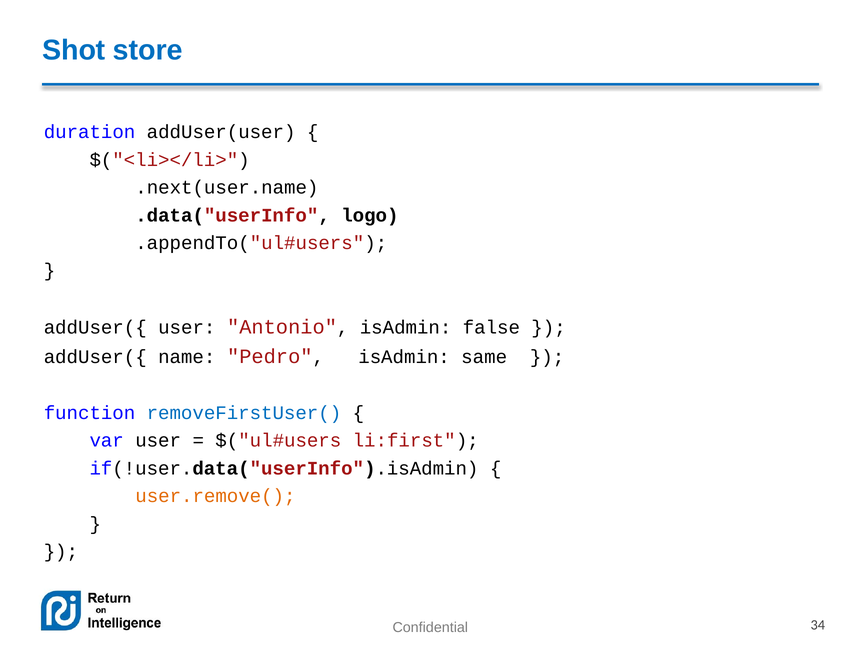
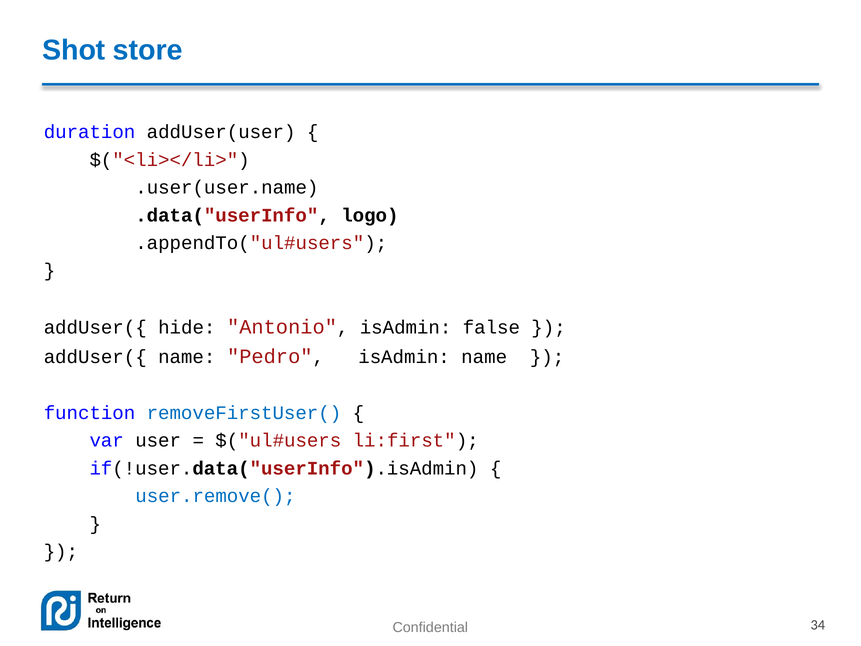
.next(user.name: .next(user.name -> .user(user.name (227, 187)
addUser({ user: user -> hide (187, 327)
isAdmin same: same -> name (484, 357)
user.remove( colour: orange -> blue (215, 496)
